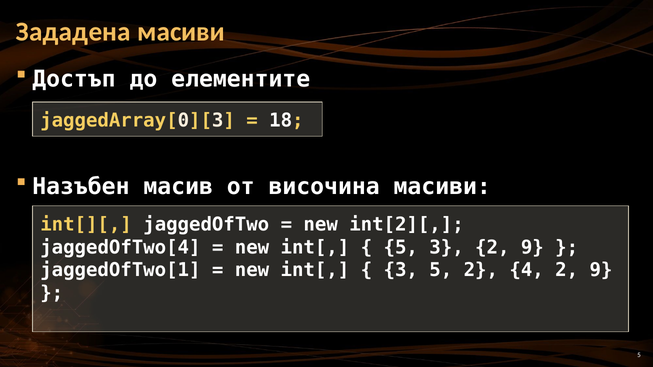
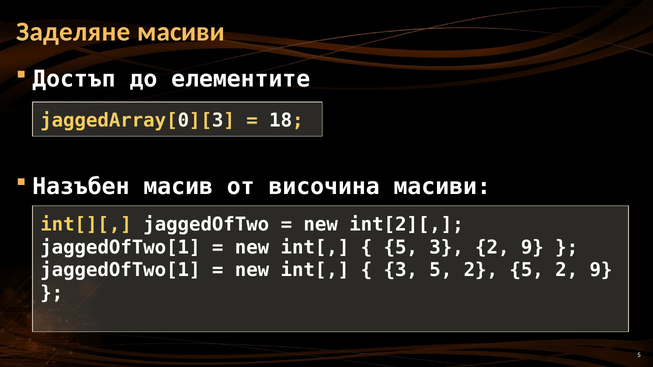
Зададена: Зададена -> Заделяне (73, 32)
jaggedOfTwo[4: jaggedOfTwo[4 -> jaggedOfTwo[1 (120, 248)
2 4: 4 -> 5 (527, 270)
